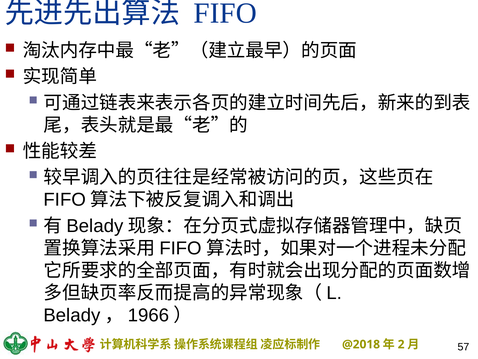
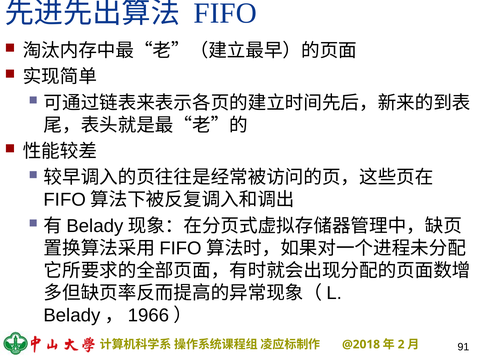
57: 57 -> 91 (463, 346)
